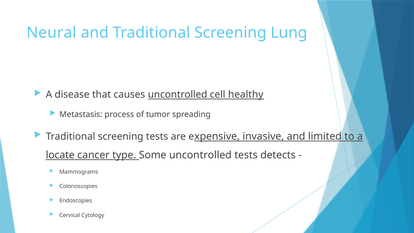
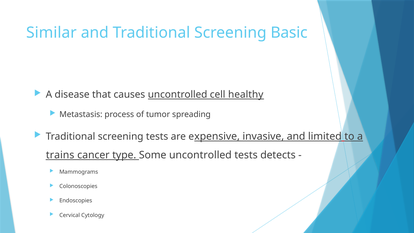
Neural: Neural -> Similar (51, 33)
Lung: Lung -> Basic (289, 33)
locate: locate -> trains (60, 155)
